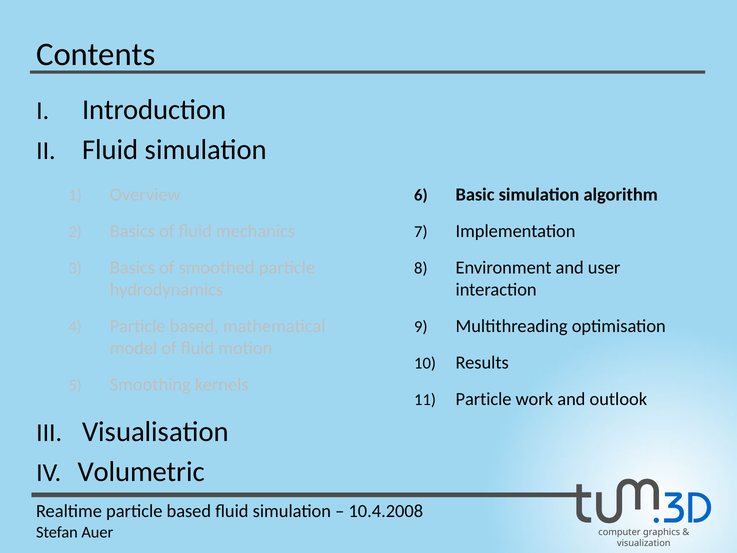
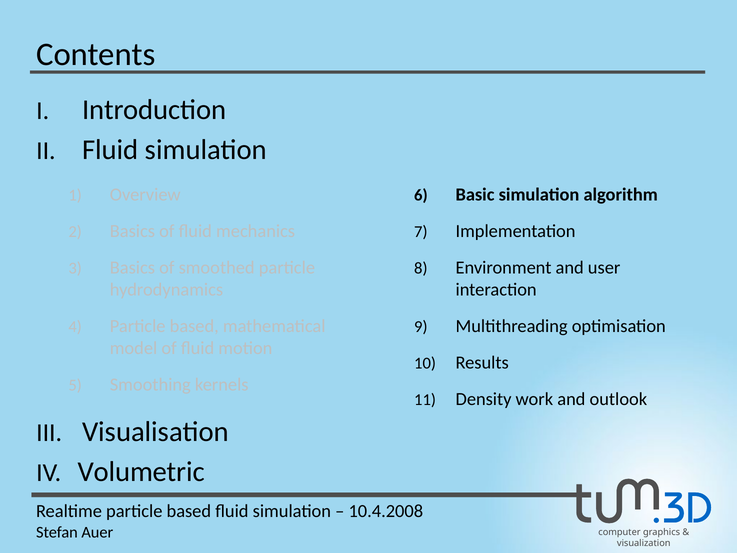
Particle: Particle -> Density (484, 399)
